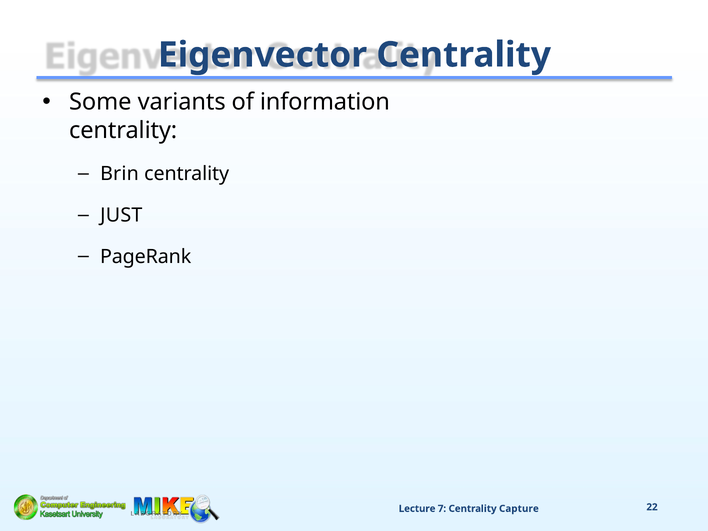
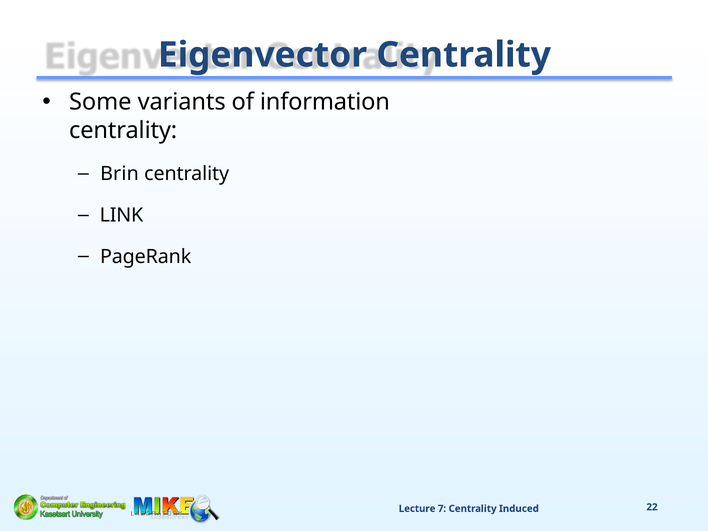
JUST: JUST -> LINK (121, 215)
Capture: Capture -> Induced (519, 509)
